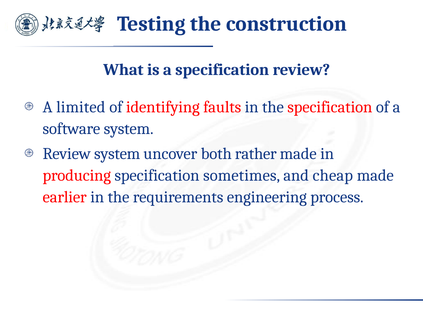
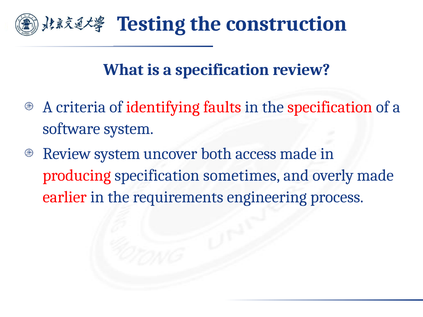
limited: limited -> criteria (81, 107)
rather: rather -> access (256, 154)
cheap: cheap -> overly (333, 176)
